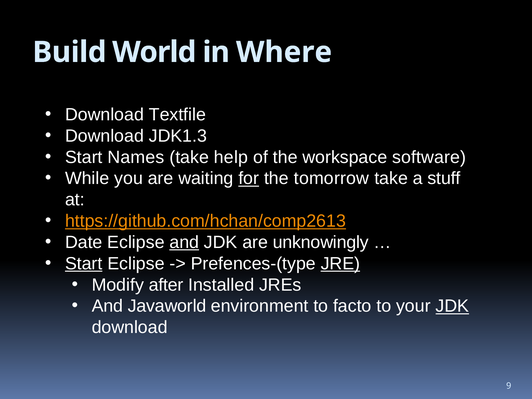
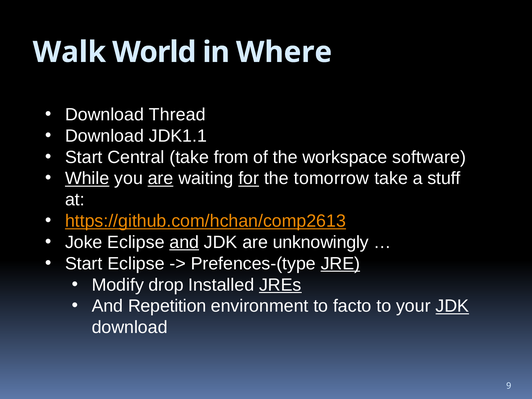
Build: Build -> Walk (69, 52)
Textfile: Textfile -> Thread (177, 115)
JDK1.3: JDK1.3 -> JDK1.1 (178, 136)
Names: Names -> Central (136, 157)
help: help -> from (231, 157)
While underline: none -> present (87, 178)
are underline: none -> present (161, 178)
Date: Date -> Joke (84, 242)
Start underline: present -> none (84, 264)
after: after -> drop (166, 285)
JREs underline: none -> present (280, 285)
Javaworld: Javaworld -> Repetition (167, 306)
